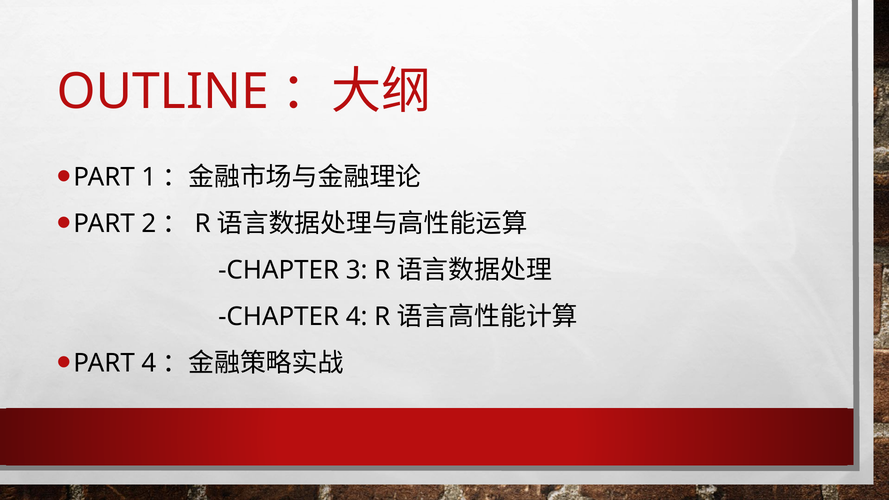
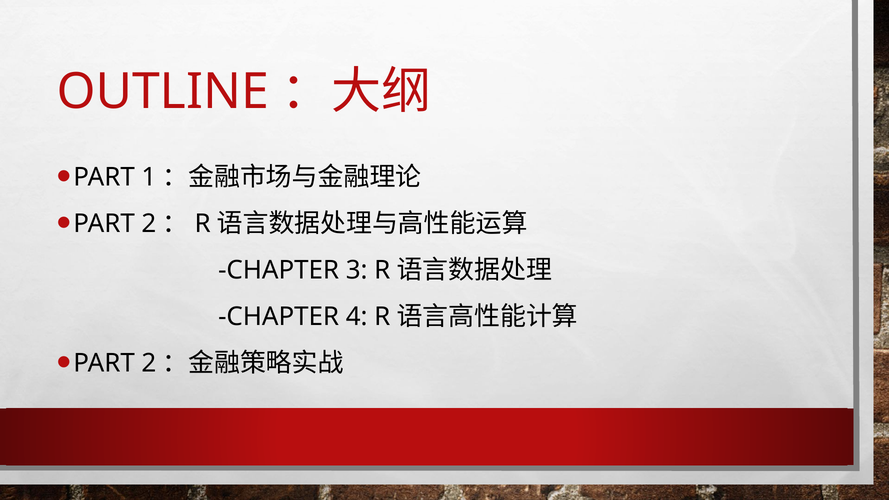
4: 4 -> 2 (149, 363)
